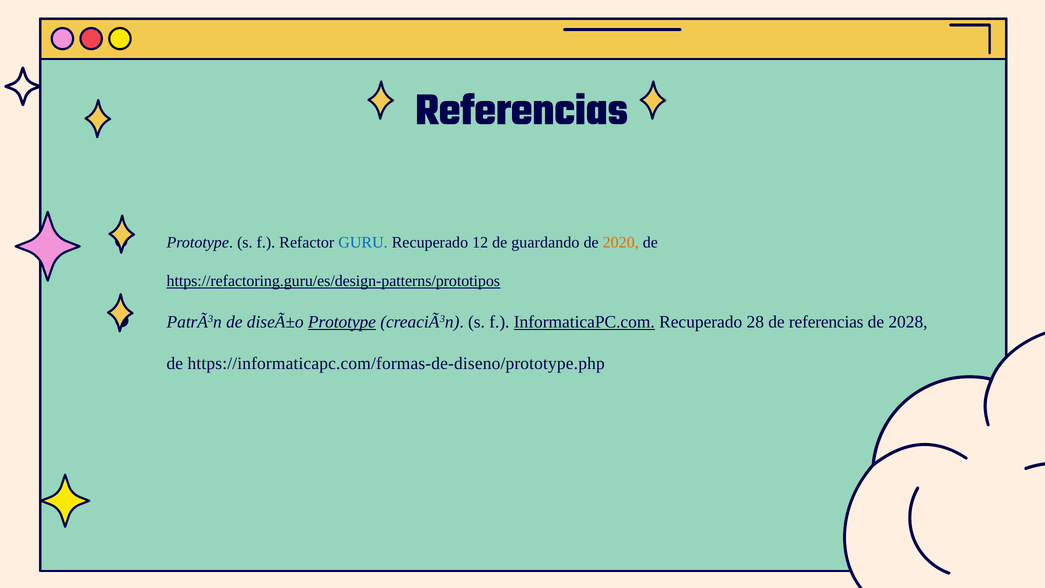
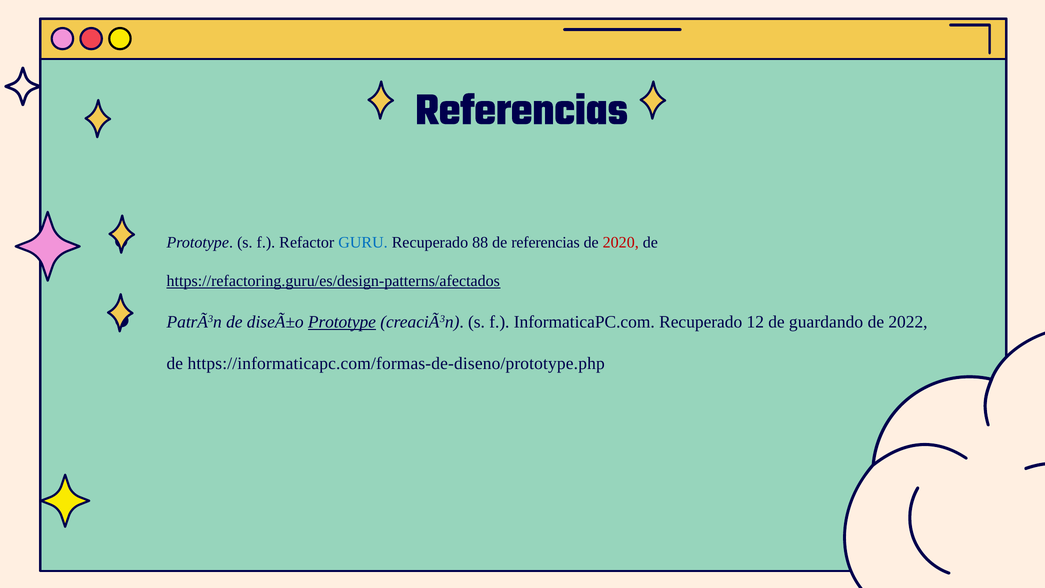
12: 12 -> 88 (480, 242)
de guardando: guardando -> referencias (545, 242)
2020 colour: orange -> red (621, 242)
https://refactoring.guru/es/design-patterns/prototipos: https://refactoring.guru/es/design-patterns/prototipos -> https://refactoring.guru/es/design-patterns/afectados (333, 281)
InformaticaPC.com underline: present -> none (584, 322)
28: 28 -> 12 (755, 322)
de referencias: referencias -> guardando (826, 322)
2028: 2028 -> 2022 (908, 322)
